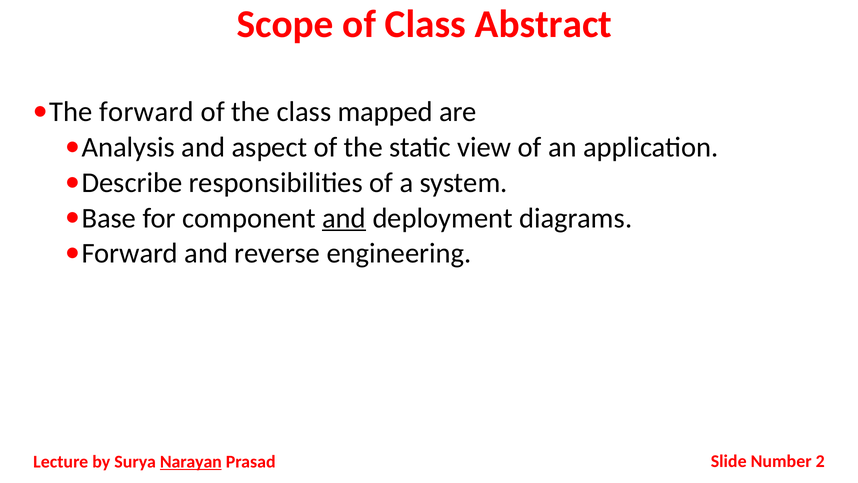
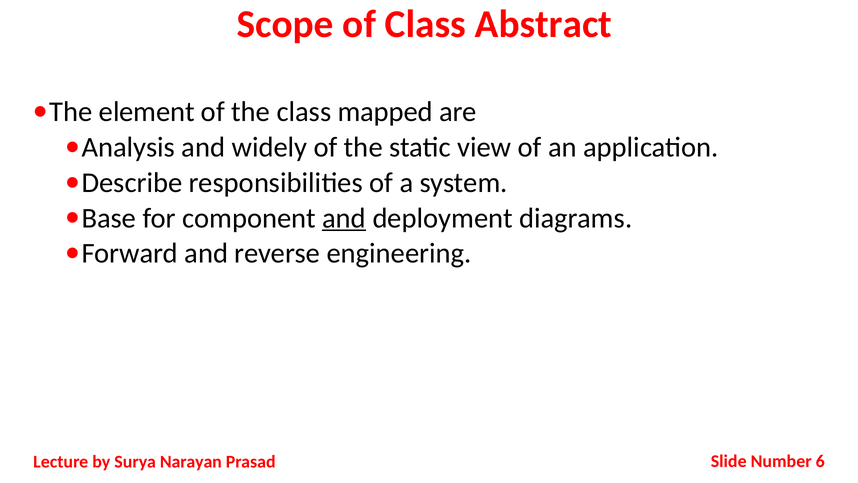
forward: forward -> element (147, 112)
aspect: aspect -> widely (269, 147)
Narayan underline: present -> none (191, 461)
2: 2 -> 6 (820, 461)
